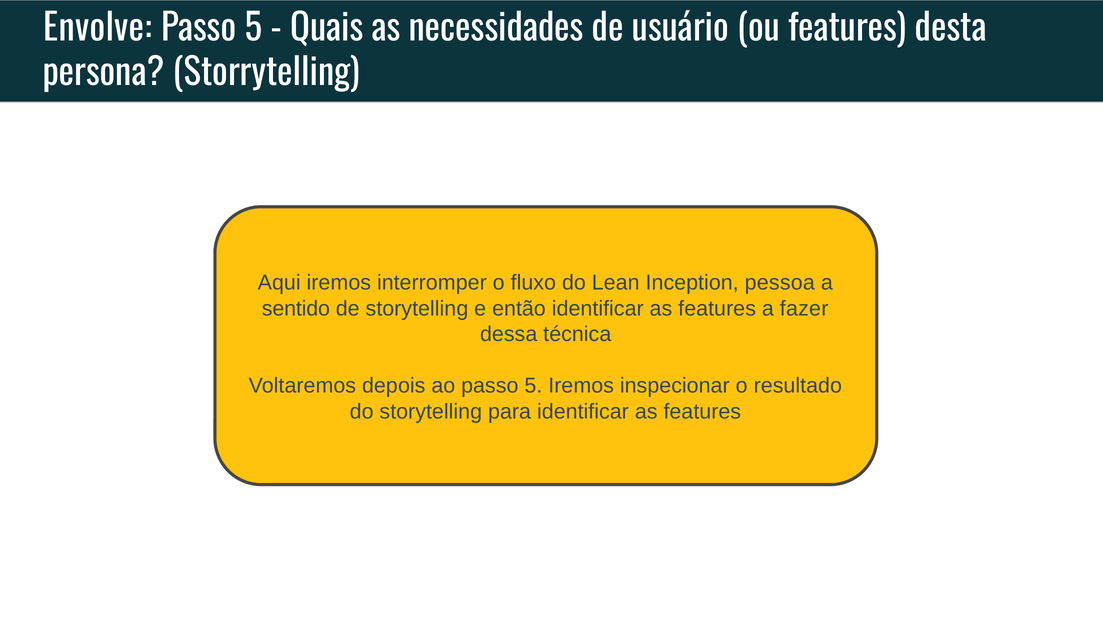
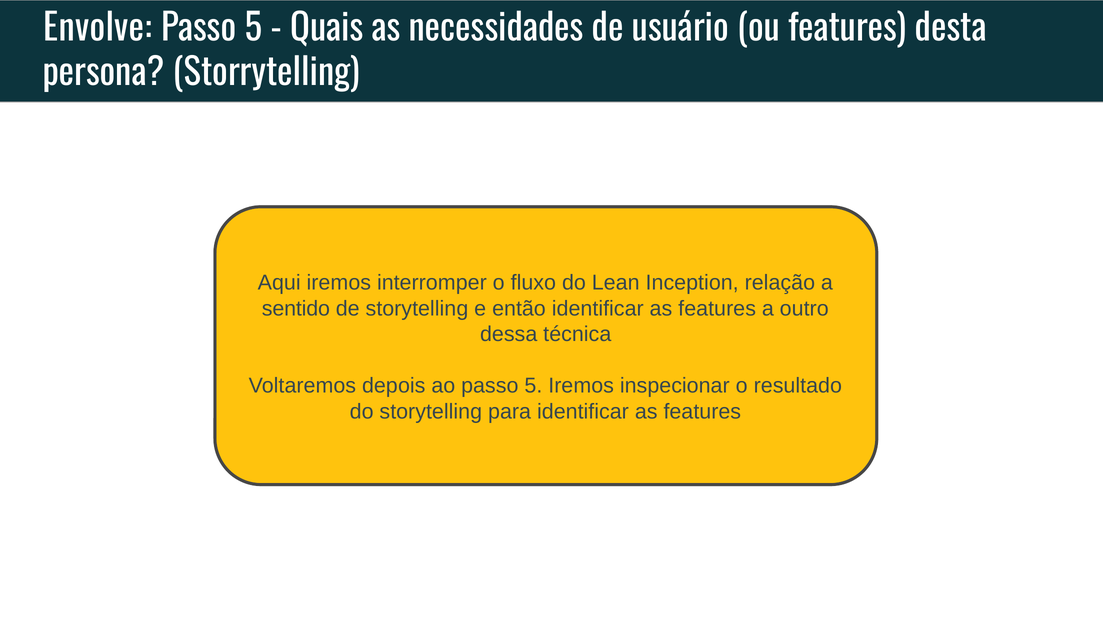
pessoa: pessoa -> relação (780, 282)
fazer: fazer -> outro (804, 308)
